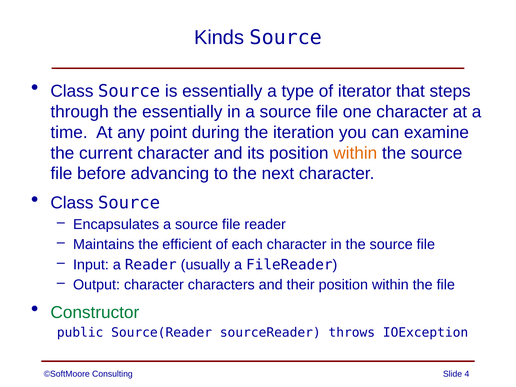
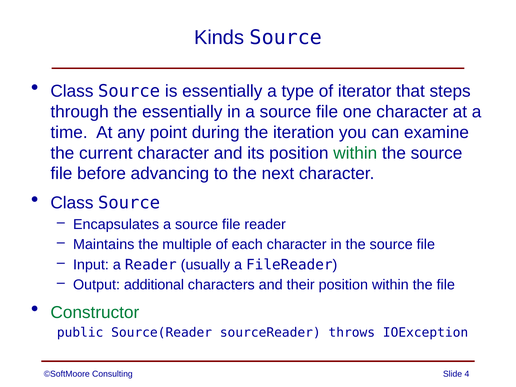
within colour: orange -> green (355, 153)
efficient: efficient -> multiple (187, 245)
Output character: character -> additional (154, 285)
